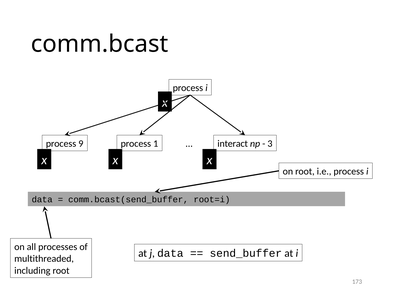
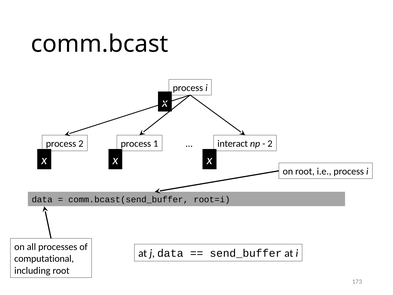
process 9: 9 -> 2 (81, 143)
3: 3 -> 2 (270, 143)
multithreaded: multithreaded -> computational (44, 259)
